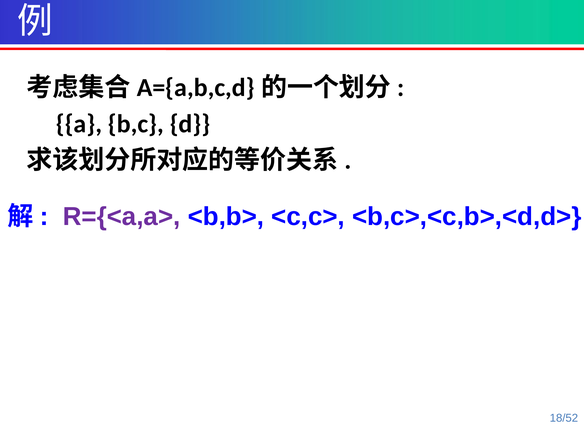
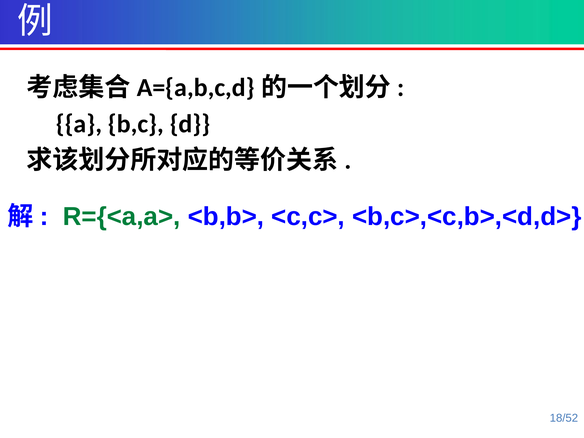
R={<a,a> colour: purple -> green (122, 217)
